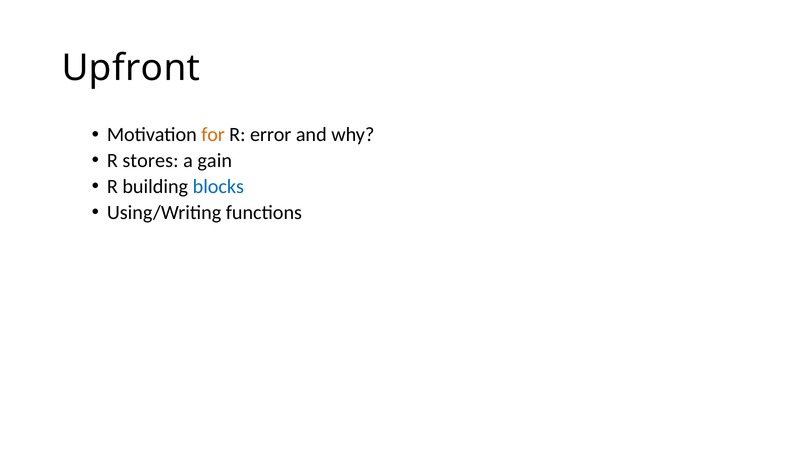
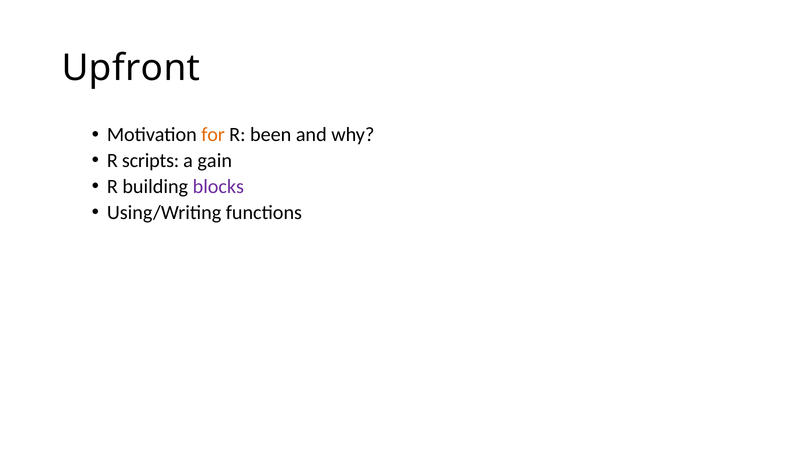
error: error -> been (271, 135)
stores: stores -> scripts (151, 161)
blocks colour: blue -> purple (218, 187)
